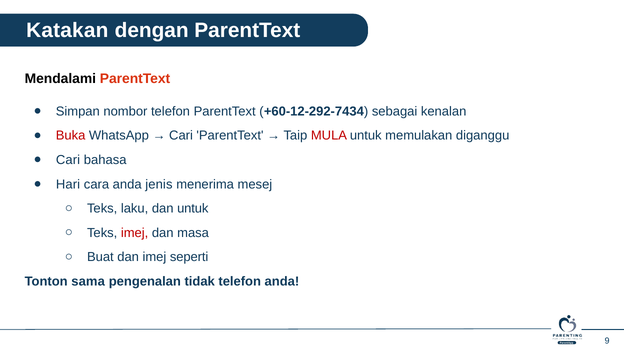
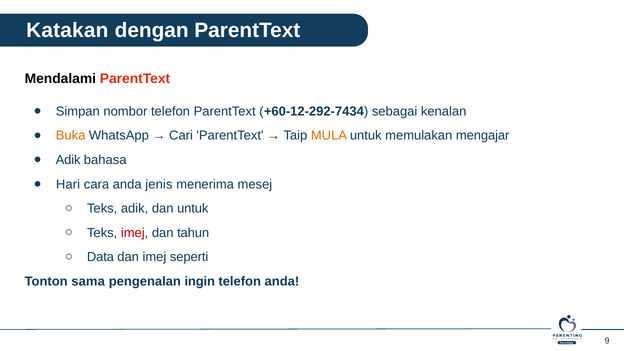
Buka colour: red -> orange (71, 136)
MULA colour: red -> orange (329, 136)
diganggu: diganggu -> mengajar (483, 136)
Cari: Cari -> Adik (68, 160)
Teks laku: laku -> adik (135, 209)
masa: masa -> tahun (193, 233)
Buat: Buat -> Data (100, 257)
tidak: tidak -> ingin (200, 281)
